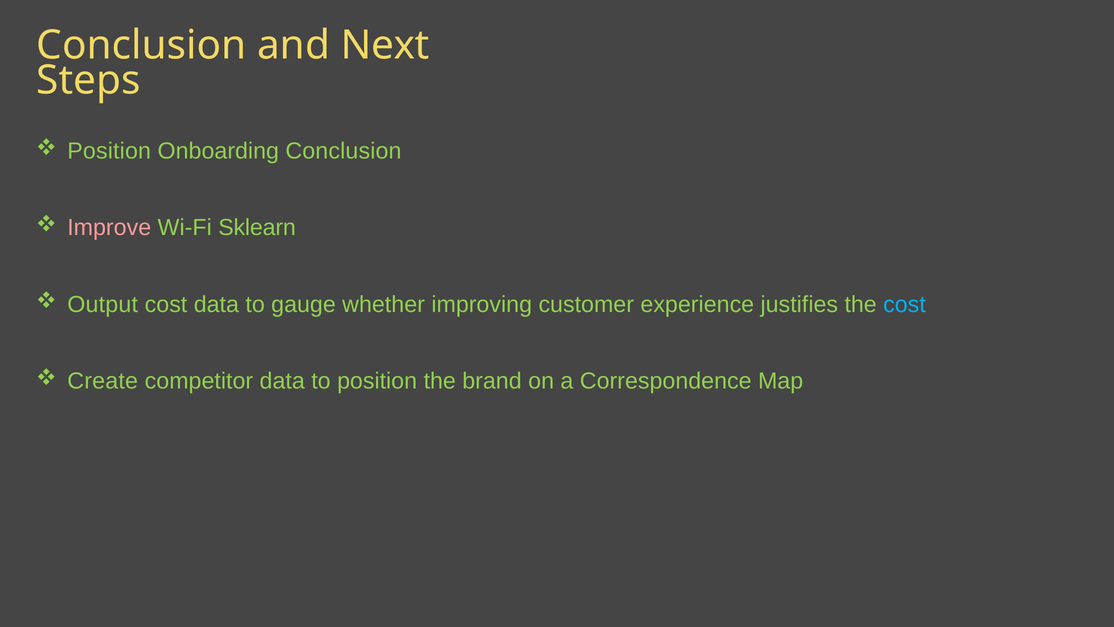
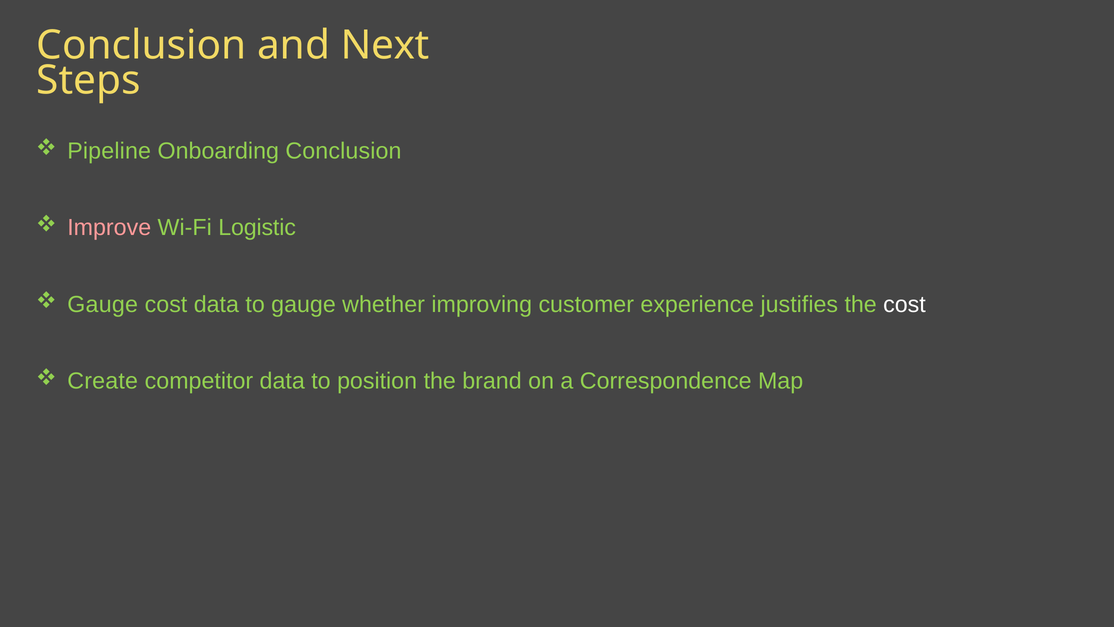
Position: Position -> Pipeline (109, 151)
Sklearn: Sklearn -> Logistic (257, 228)
Output: Output -> Gauge (103, 304)
cost colour: light blue -> white (904, 304)
